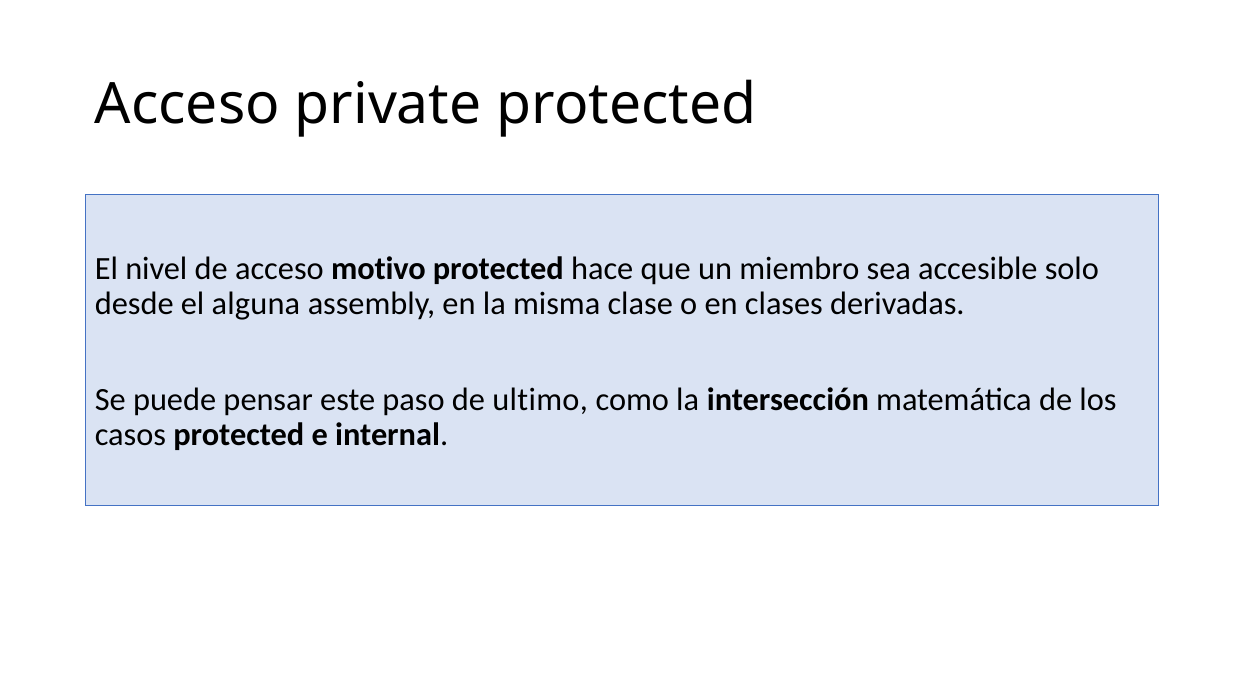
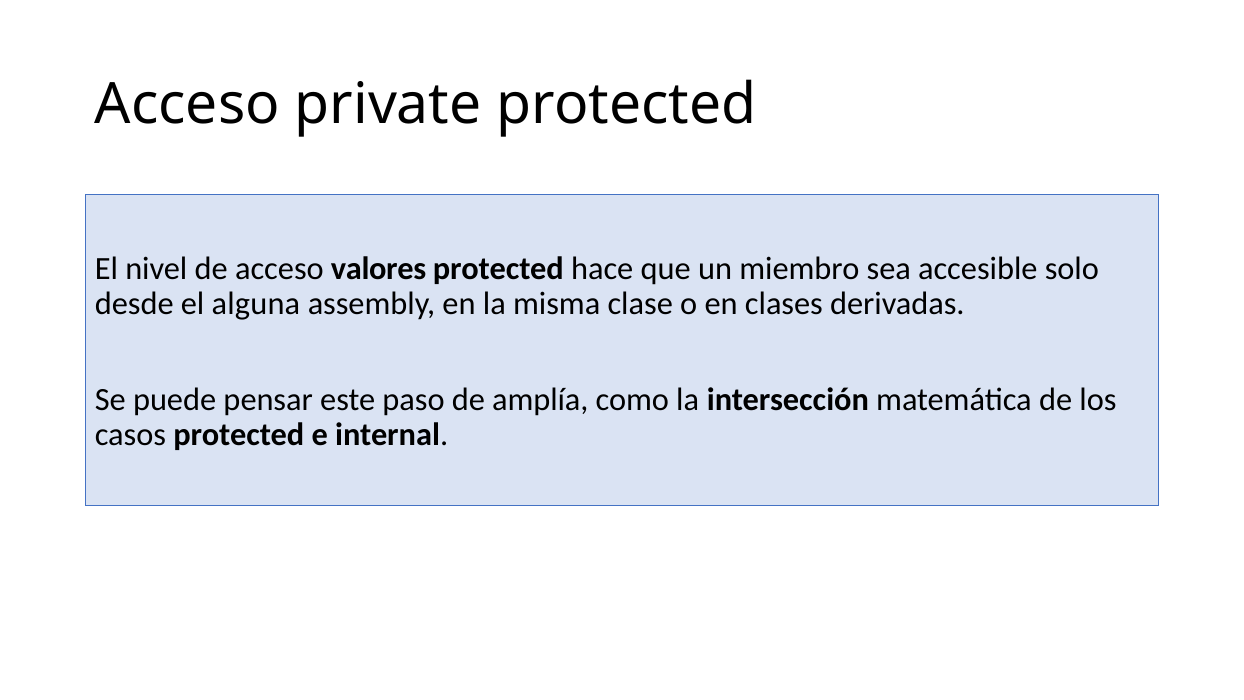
motivo: motivo -> valores (379, 268)
ultimo: ultimo -> amplía (540, 399)
